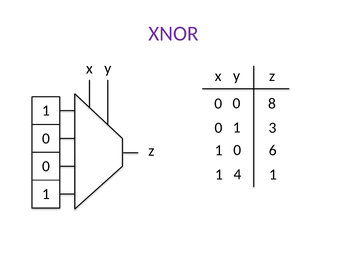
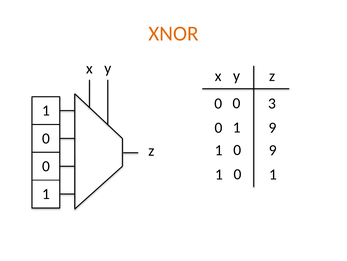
XNOR colour: purple -> orange (173, 34)
8: 8 -> 3 (272, 103)
1 3: 3 -> 9 (272, 127)
0 6: 6 -> 9 (273, 150)
4: 4 -> 0 (237, 174)
